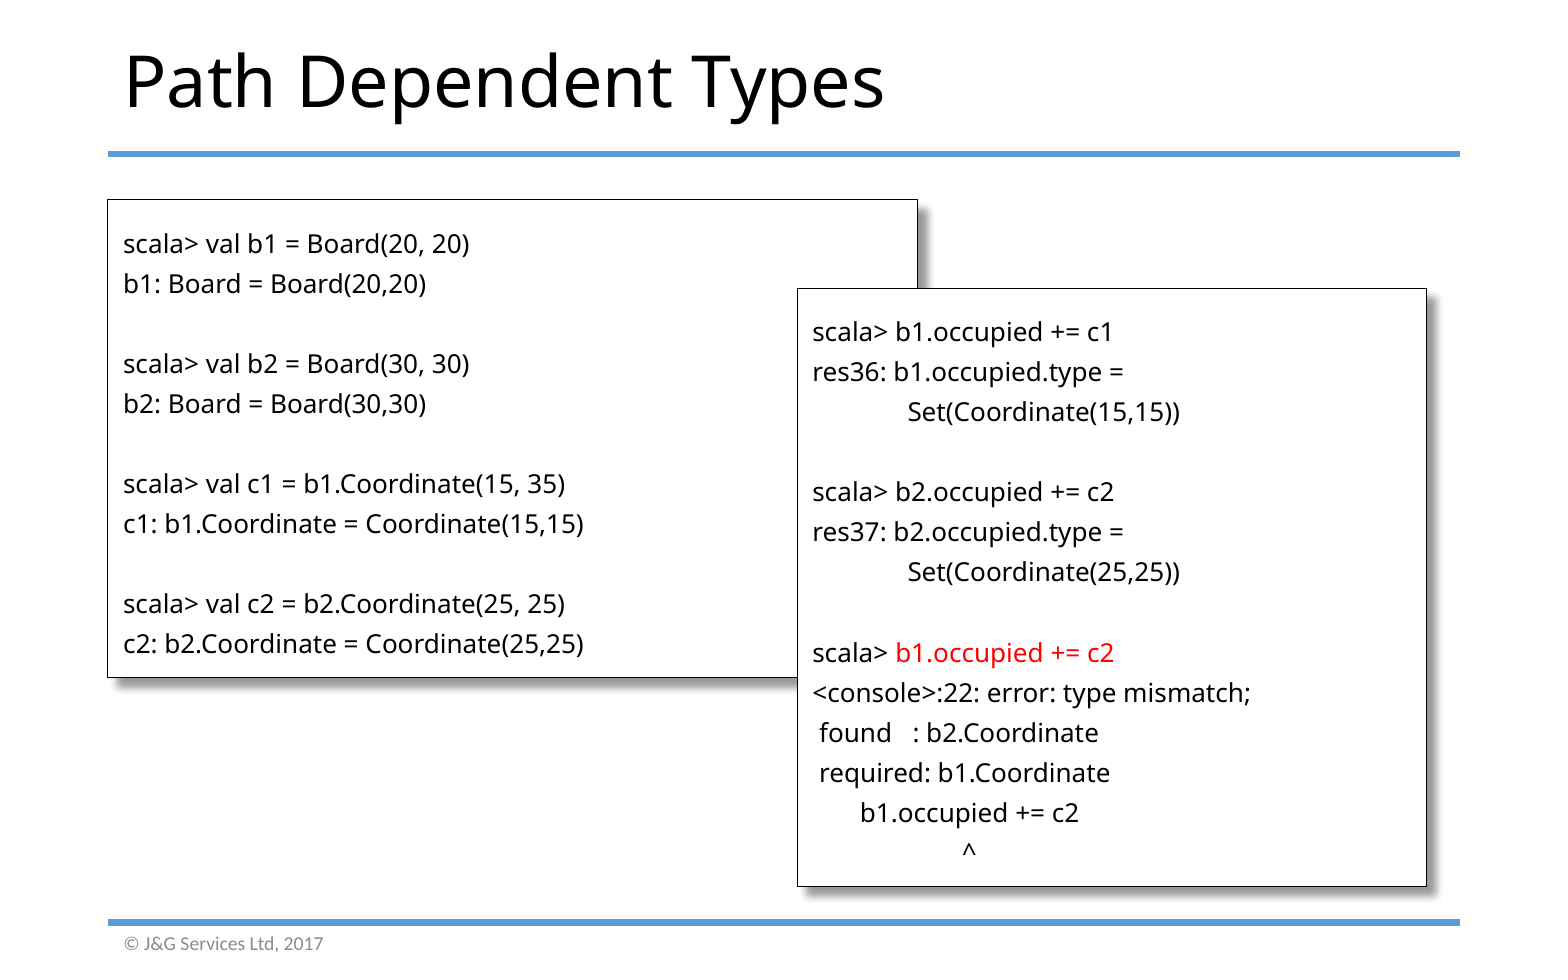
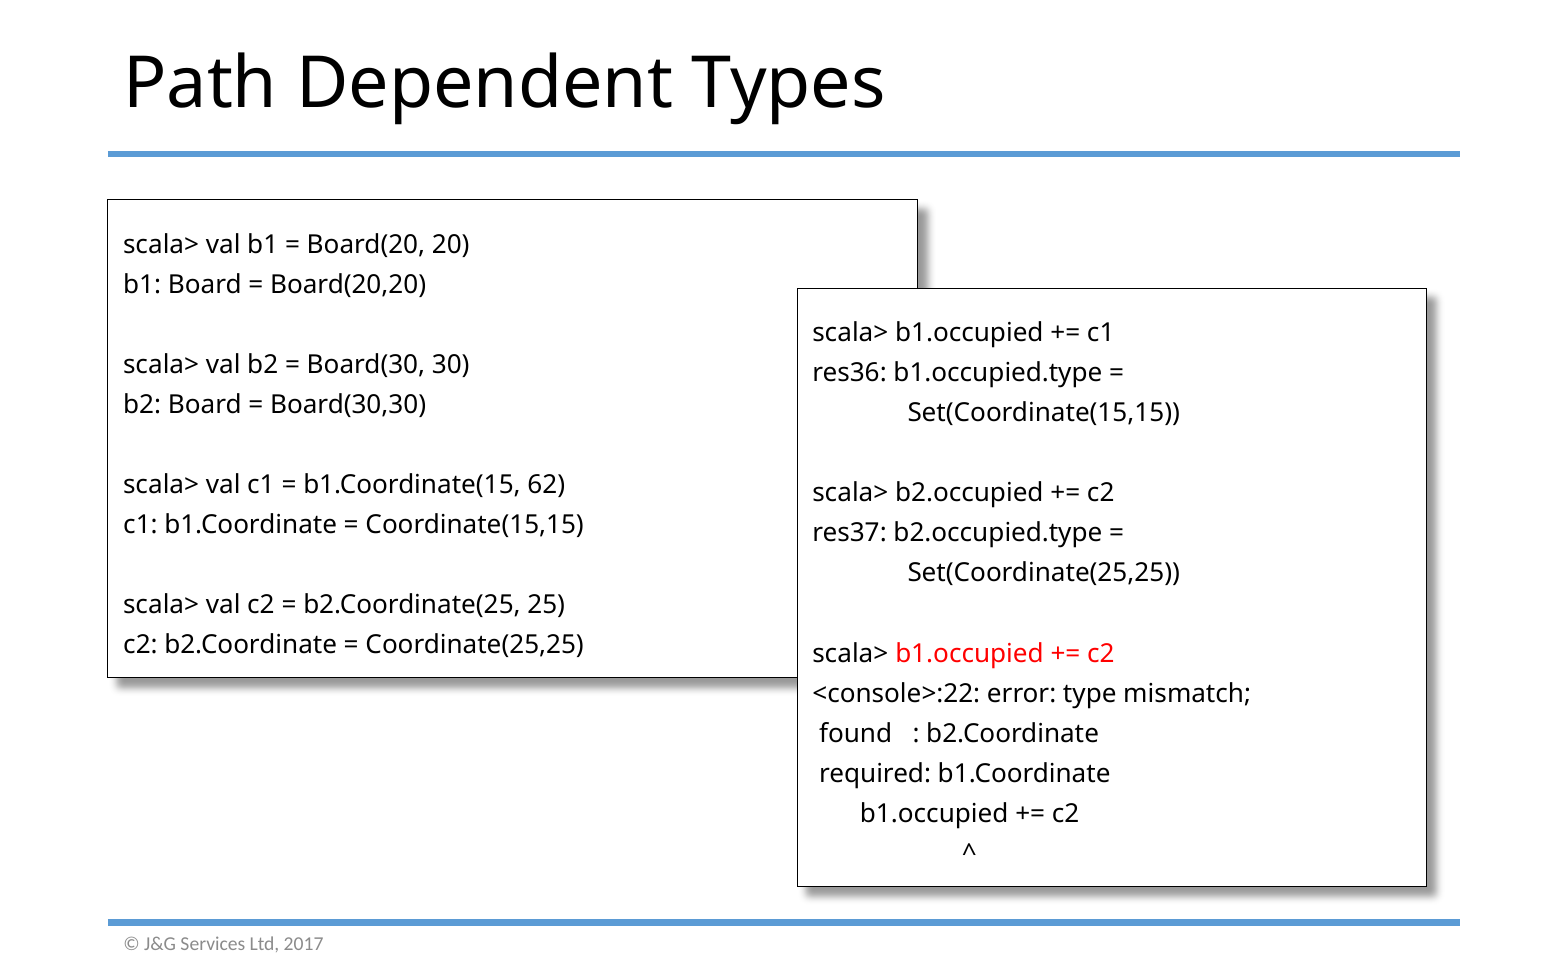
35: 35 -> 62 (546, 485)
